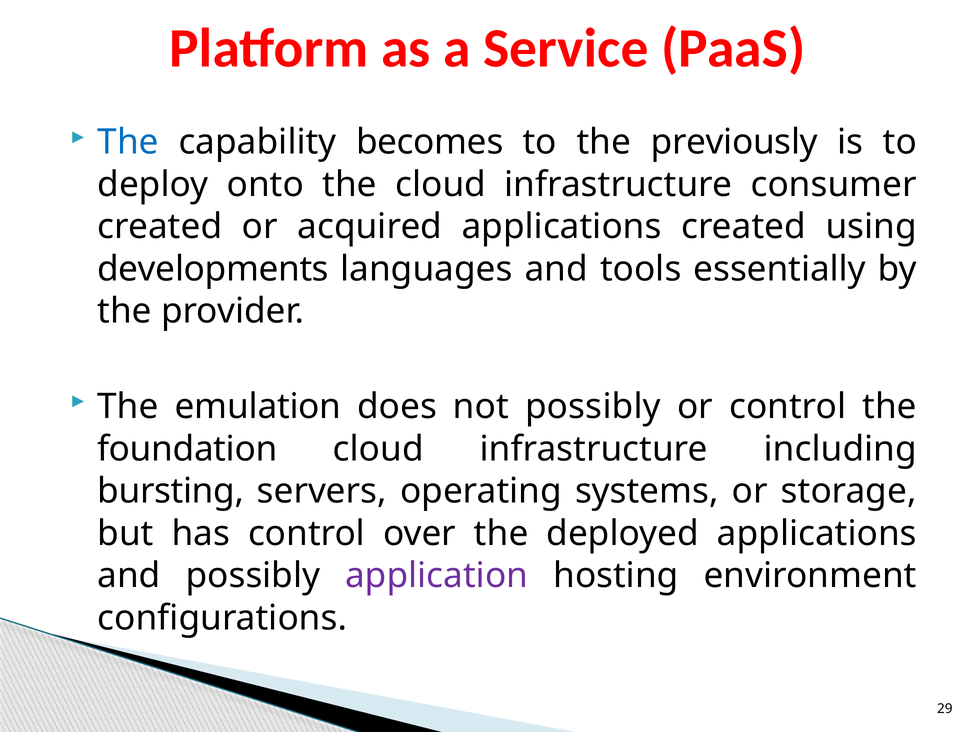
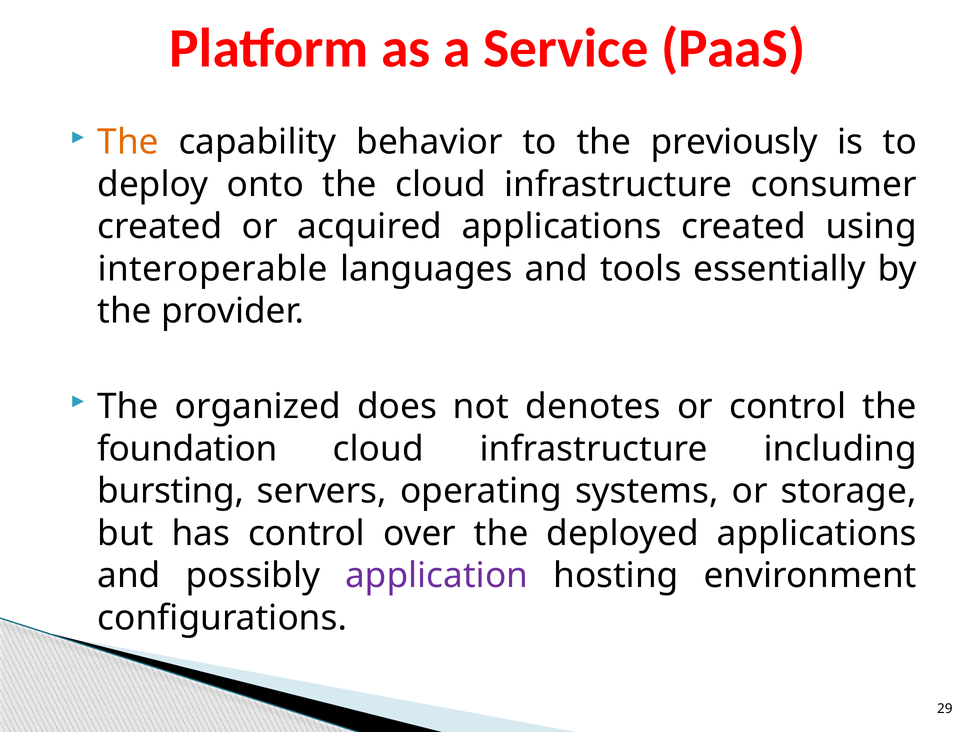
The colour: blue -> orange (128, 142)
becomes: becomes -> behavior (429, 142)
developments: developments -> interoperable (213, 269)
emulation: emulation -> organized (258, 407)
not possibly: possibly -> denotes (593, 407)
